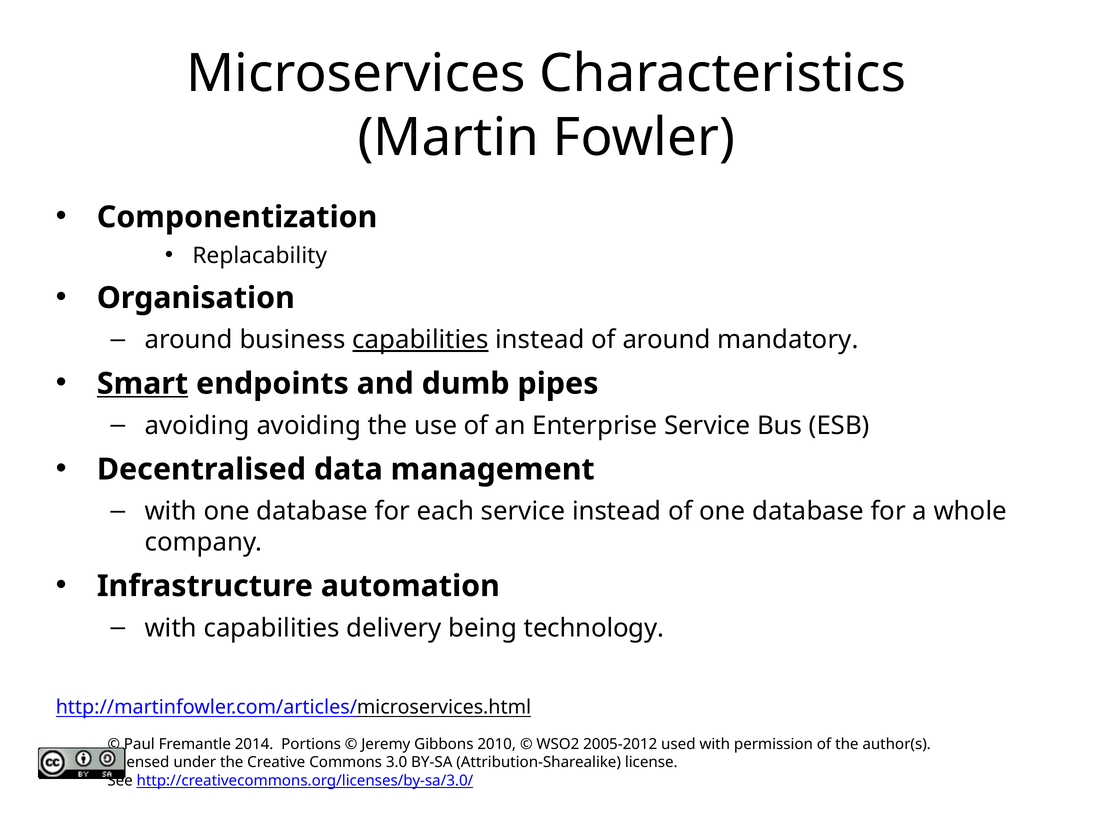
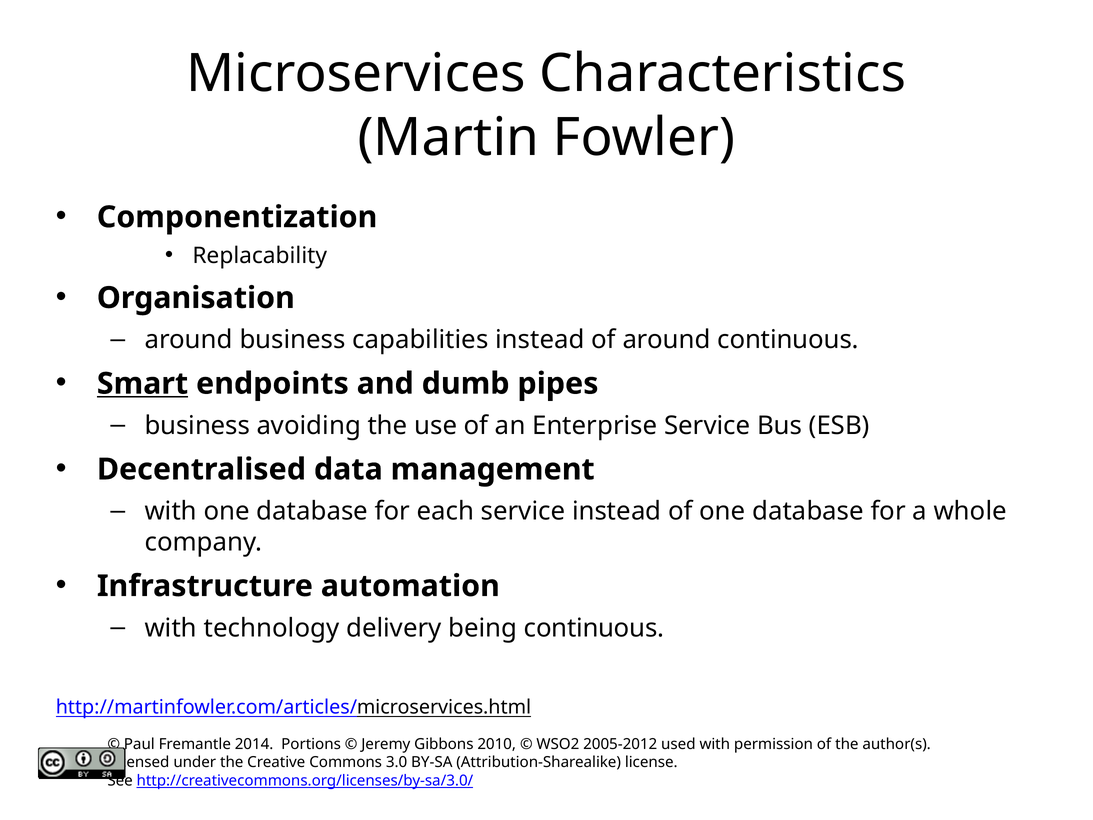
capabilities underline: present -> none (420, 340)
around mandatory: mandatory -> continuous (788, 340)
avoiding: avoiding -> business (197, 425)
with capabilities: capabilities -> technology (272, 628)
being technology: technology -> continuous (594, 628)
